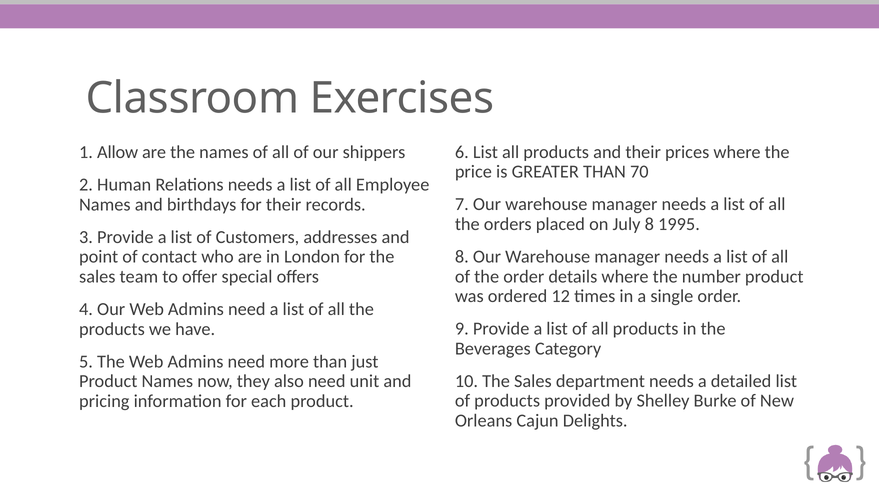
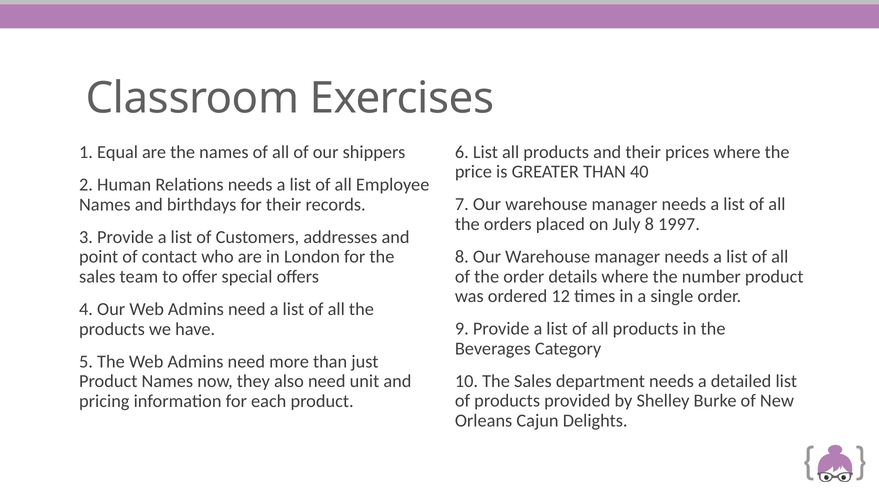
Allow: Allow -> Equal (118, 152)
70: 70 -> 40 (639, 172)
1995: 1995 -> 1997 (679, 224)
